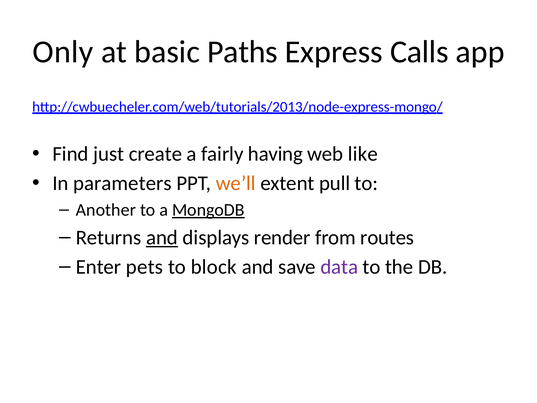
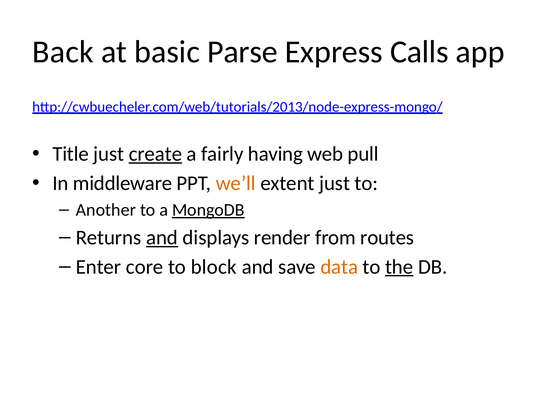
Only: Only -> Back (63, 52)
Paths: Paths -> Parse (242, 52)
Find: Find -> Title (71, 154)
create underline: none -> present (155, 154)
like: like -> pull (363, 154)
parameters: parameters -> middleware (123, 183)
extent pull: pull -> just (335, 183)
pets: pets -> core (145, 267)
data colour: purple -> orange (339, 267)
the underline: none -> present (399, 267)
